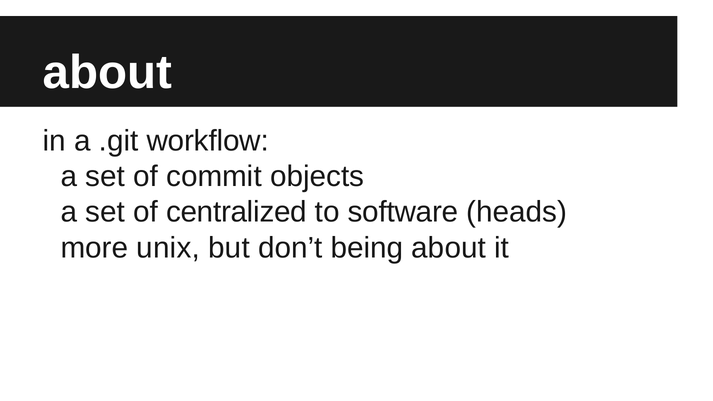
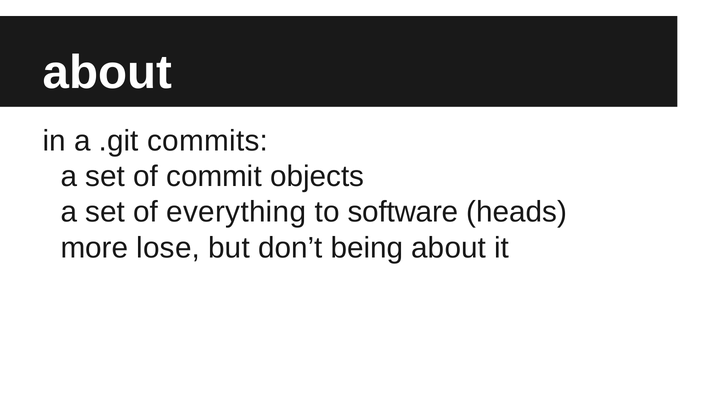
workflow: workflow -> commits (208, 141)
centralized: centralized -> everything (236, 212)
unix: unix -> lose (168, 248)
